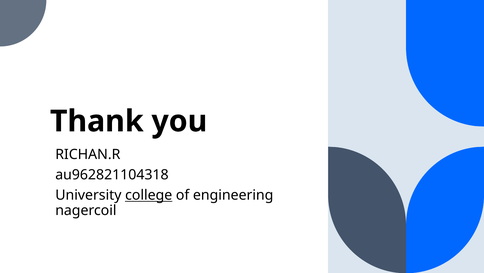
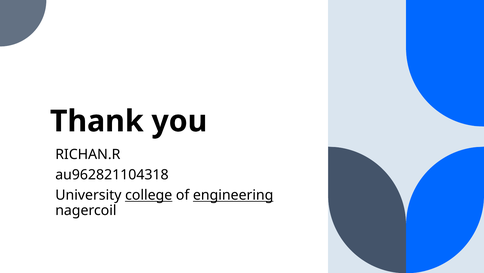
engineering underline: none -> present (233, 195)
